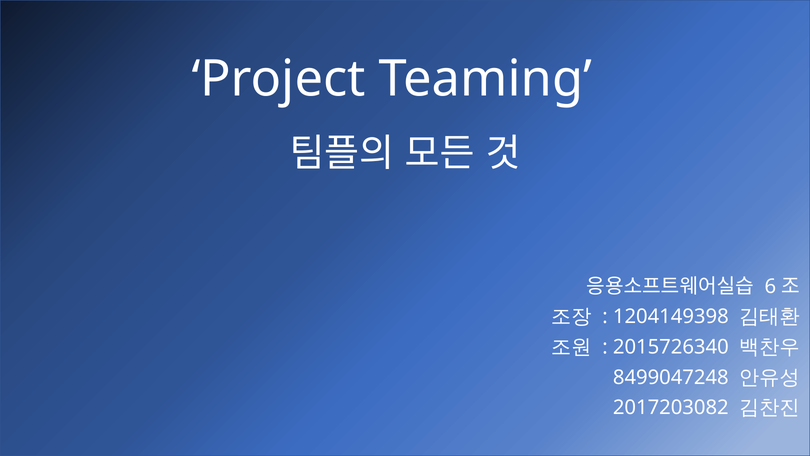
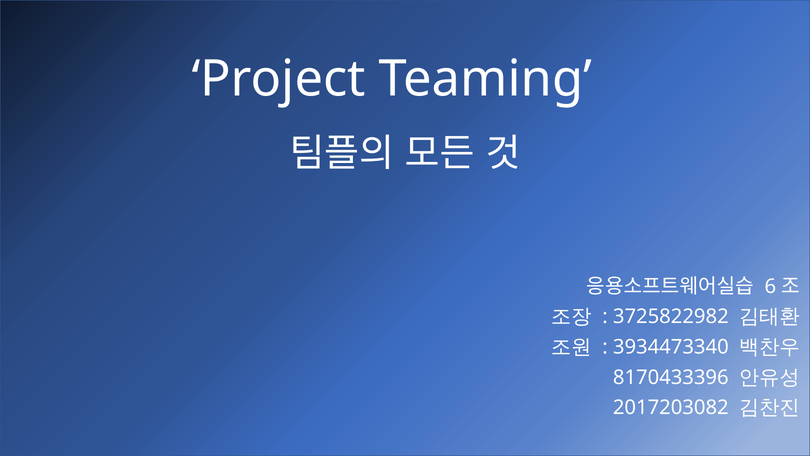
1204149398: 1204149398 -> 3725822982 (671, 317)
2015726340: 2015726340 -> 3934473340 (671, 347)
8499047248: 8499047248 -> 8170433396 (671, 377)
